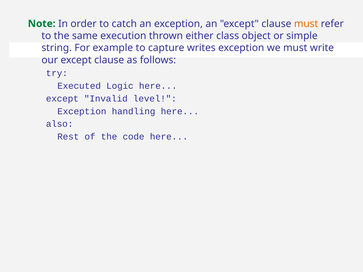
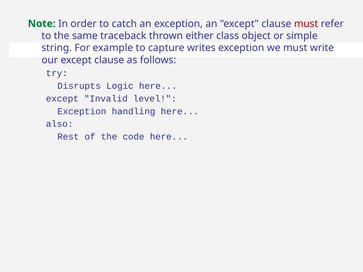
must colour: orange -> red (306, 24)
execution: execution -> traceback (123, 36)
Executed: Executed -> Disrupts (79, 86)
